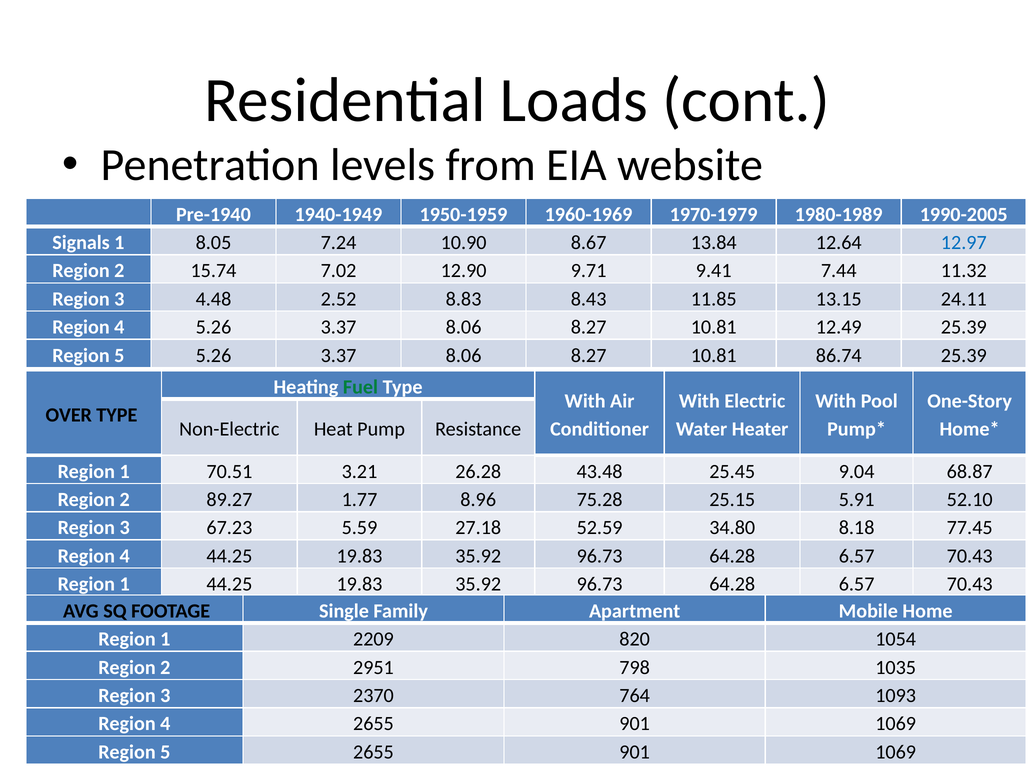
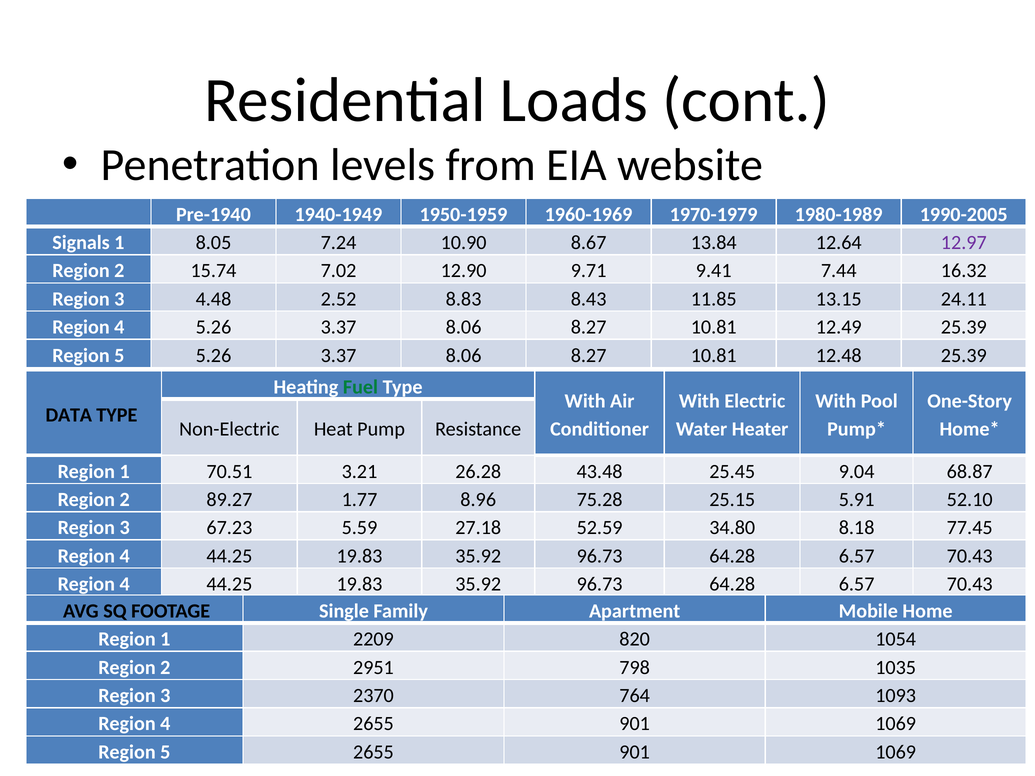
12.97 colour: blue -> purple (964, 243)
11.32: 11.32 -> 16.32 (964, 271)
86.74: 86.74 -> 12.48 (839, 356)
OVER: OVER -> DATA (69, 415)
1: 1 -> 4 (125, 584)
